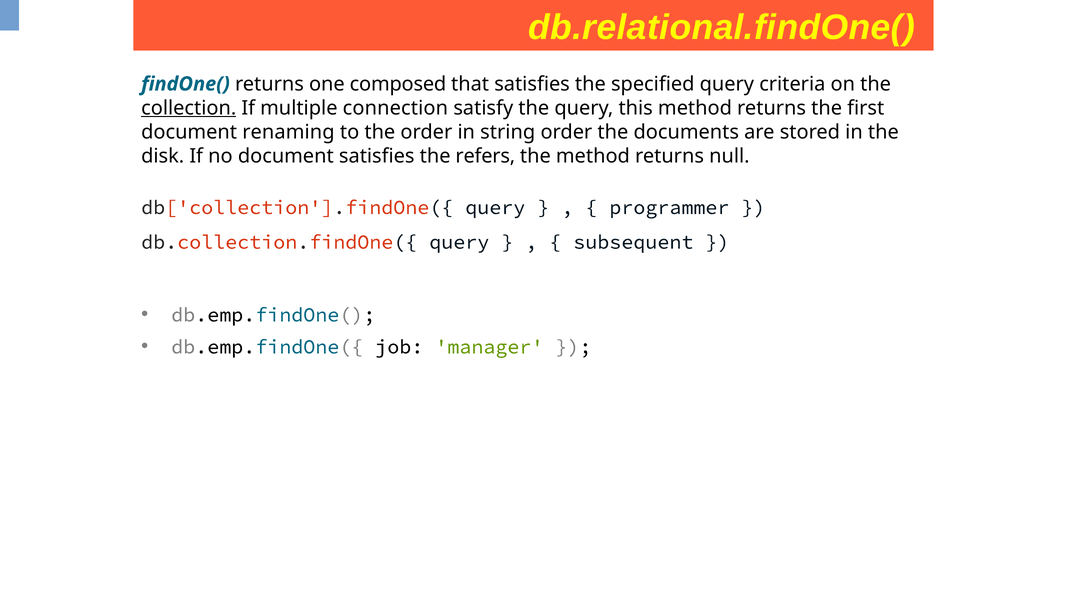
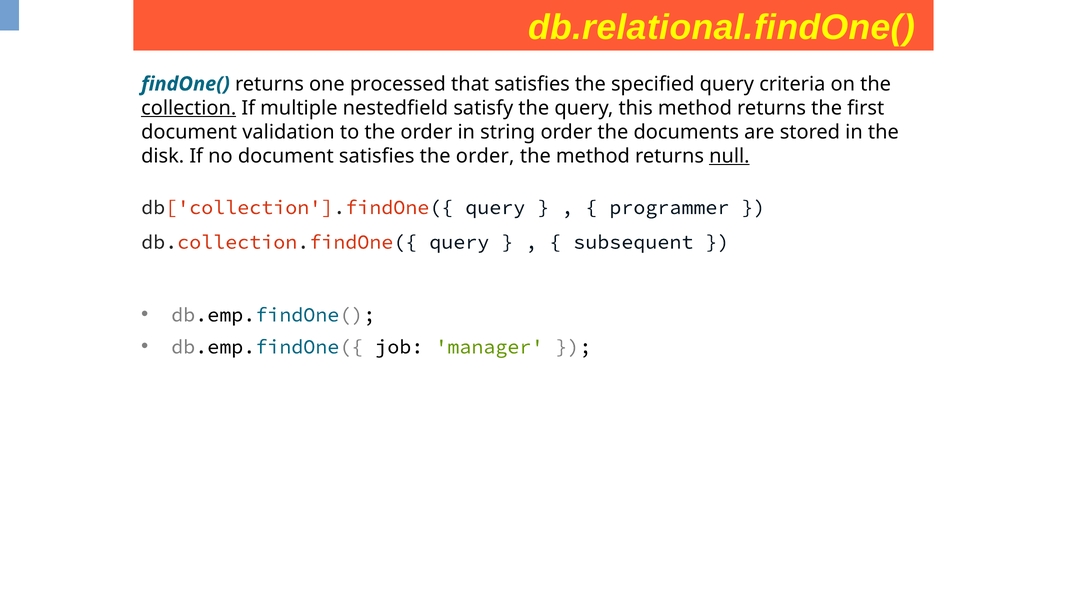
composed: composed -> processed (398, 84)
connection: connection -> nestedfield (395, 108)
renaming: renaming -> validation (288, 132)
satisfies the refers: refers -> order (485, 156)
null underline: none -> present (729, 156)
